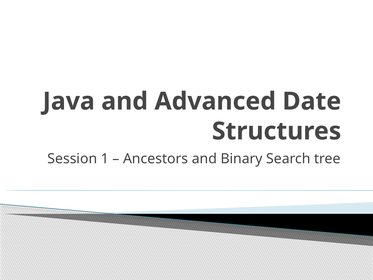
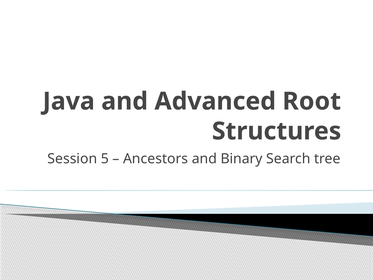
Date: Date -> Root (312, 101)
1: 1 -> 5 (105, 159)
